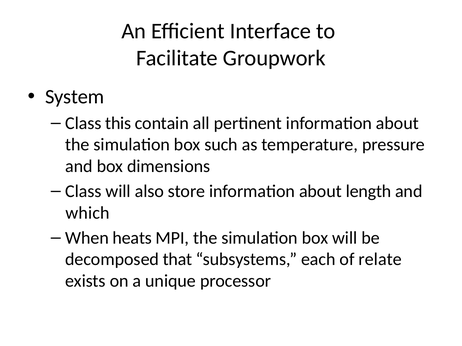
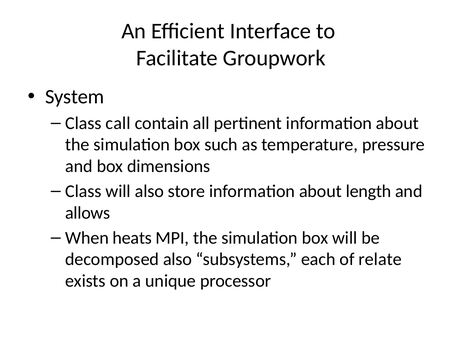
this: this -> call (118, 123)
which: which -> allows (88, 213)
decomposed that: that -> also (177, 260)
